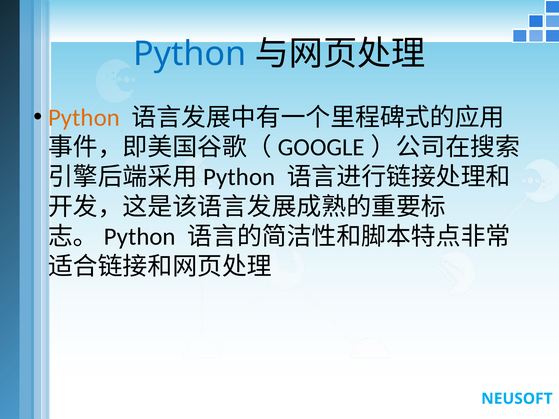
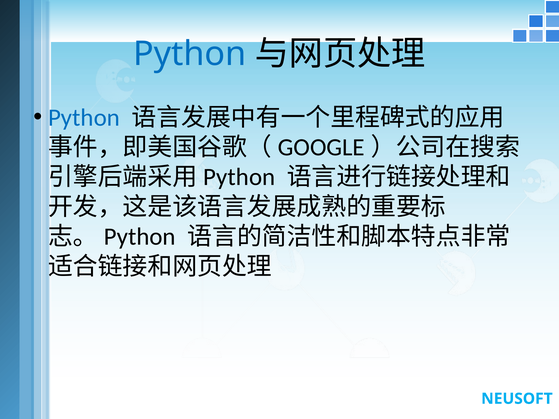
Python colour: orange -> blue (84, 118)
